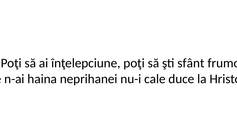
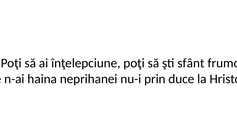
cale: cale -> prin (155, 79)
